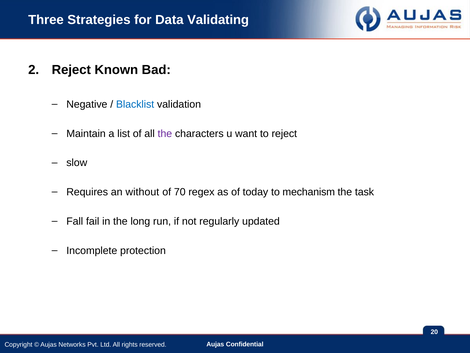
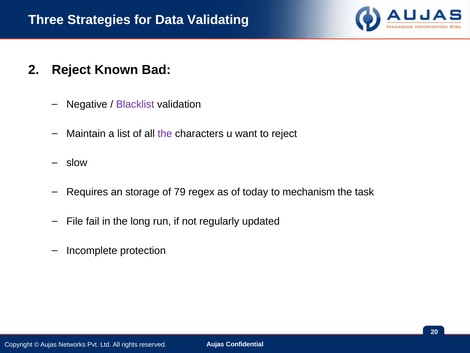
Blacklist colour: blue -> purple (135, 104)
without: without -> storage (142, 192)
70: 70 -> 79 (180, 192)
Fall: Fall -> File (75, 221)
